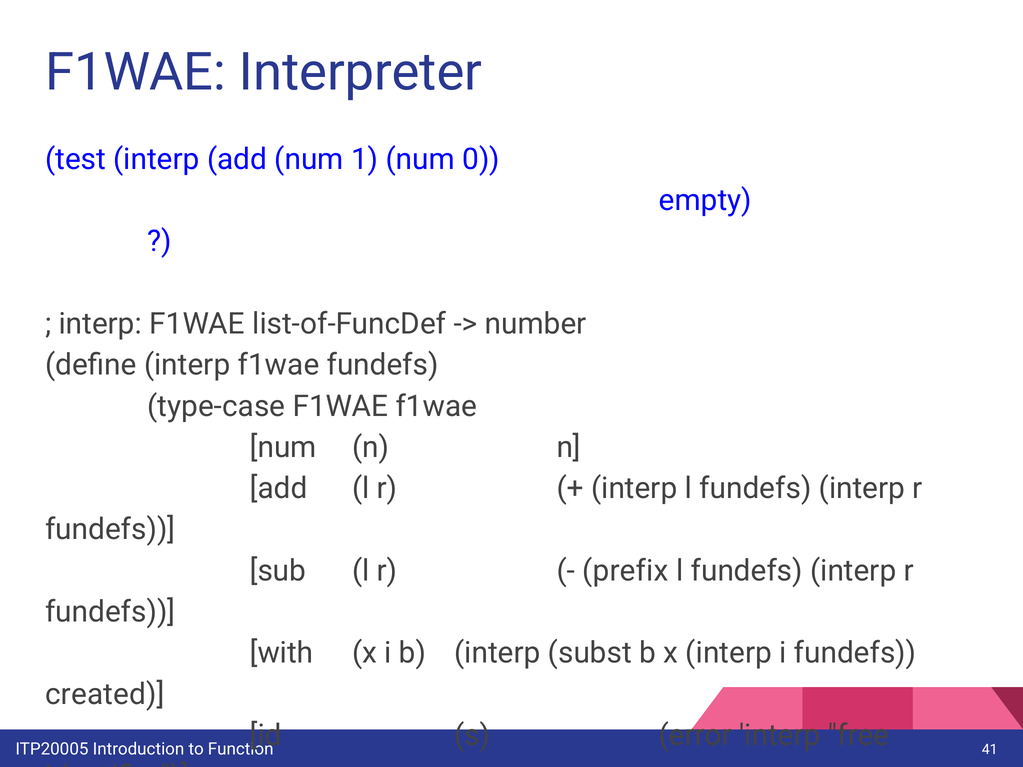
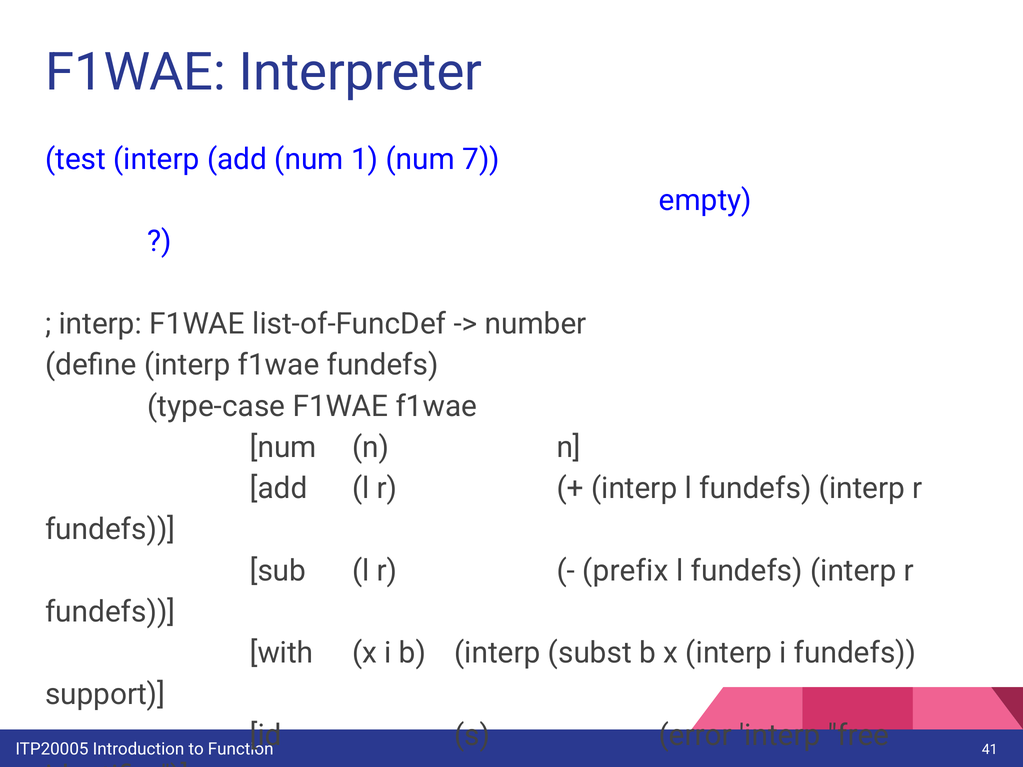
0: 0 -> 7 (481, 159)
created: created -> support (105, 694)
